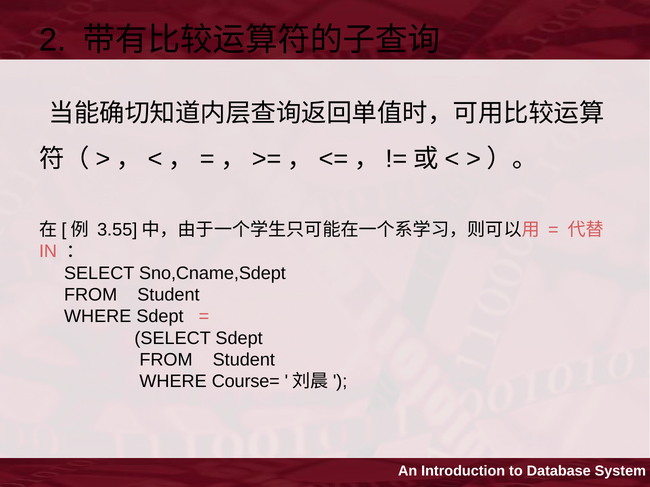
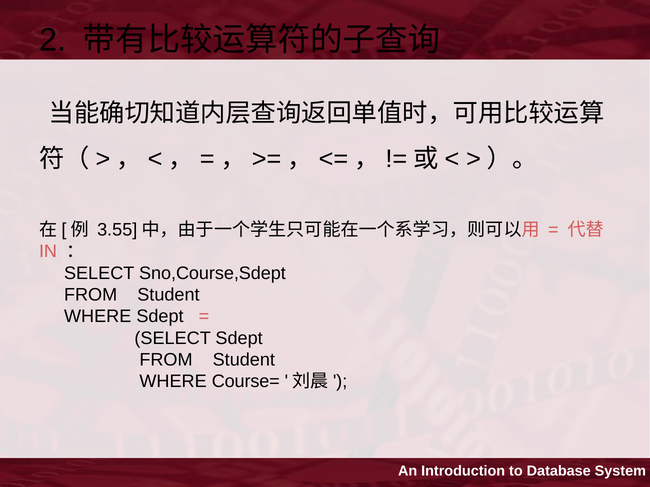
Sno,Cname,Sdept: Sno,Cname,Sdept -> Sno,Course,Sdept (212, 273)
